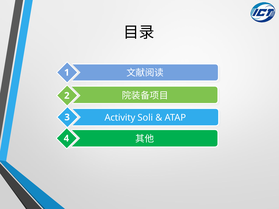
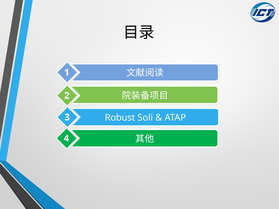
Activity: Activity -> Robust (120, 118)
